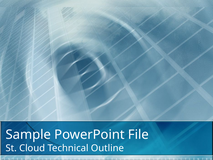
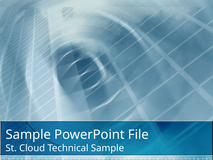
Technical Outline: Outline -> Sample (107, 148)
